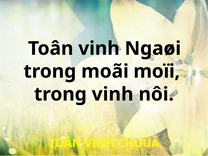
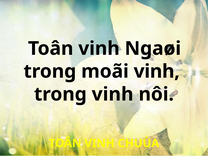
moãi moïi: moïi -> vinh (157, 71)
